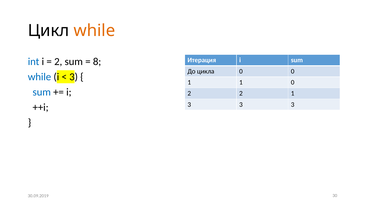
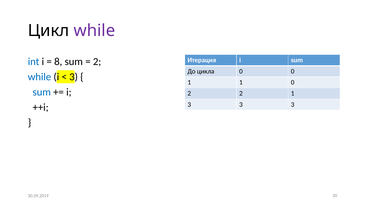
while colour: orange -> purple (94, 31)
2: 2 -> 8 (58, 62)
8: 8 -> 2 (97, 62)
